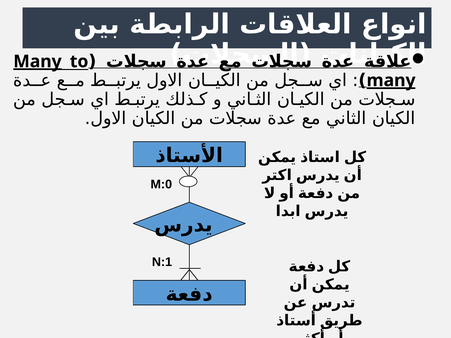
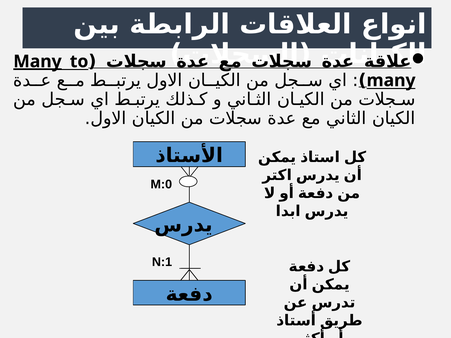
many underline: present -> none (391, 80)
